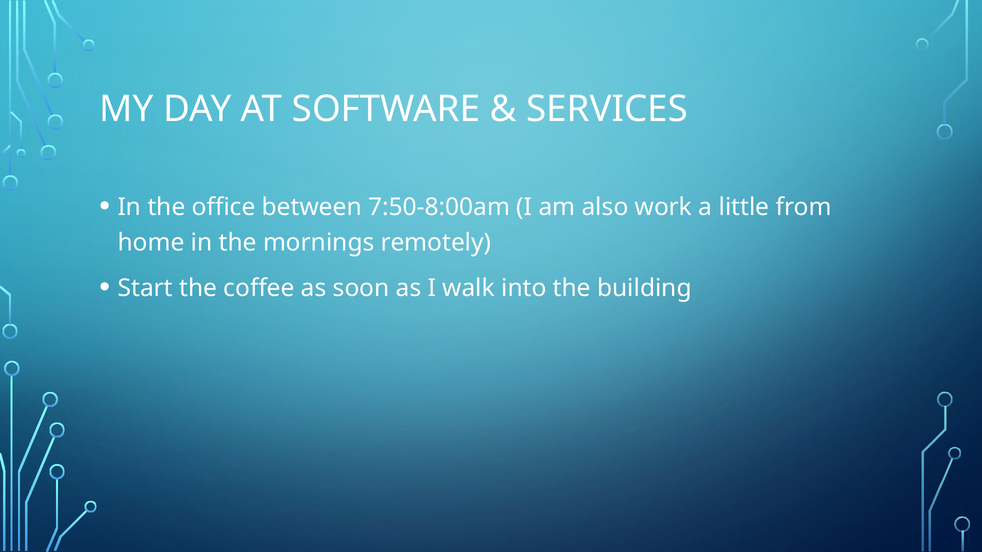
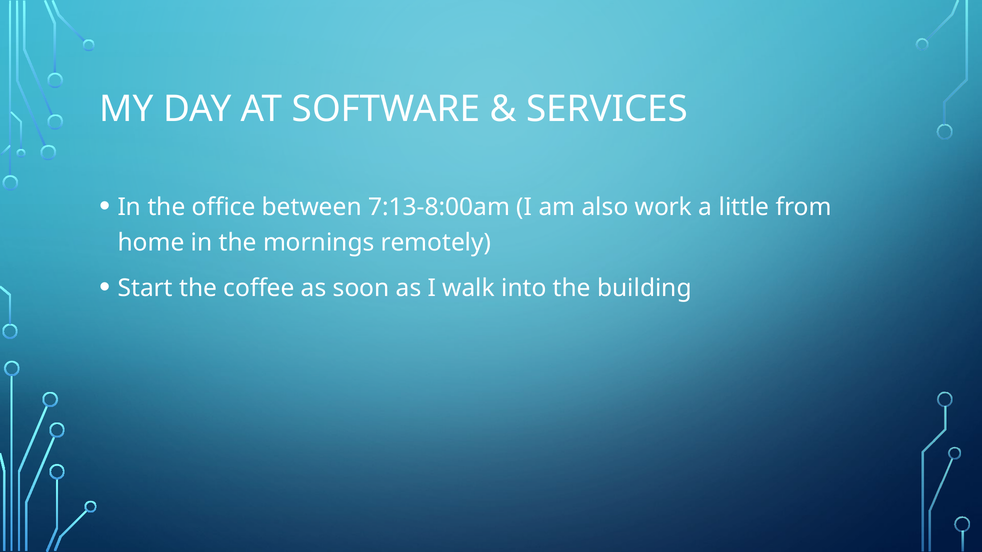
7:50-8:00am: 7:50-8:00am -> 7:13-8:00am (439, 207)
